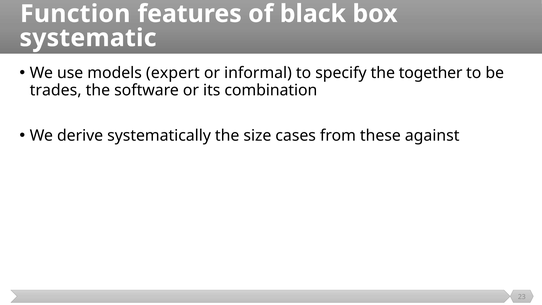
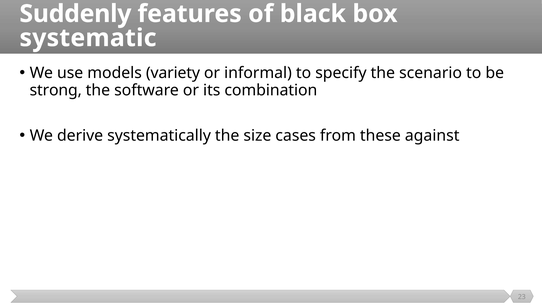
Function: Function -> Suddenly (75, 14)
expert: expert -> variety (173, 73)
together: together -> scenario (431, 73)
trades: trades -> strong (56, 90)
